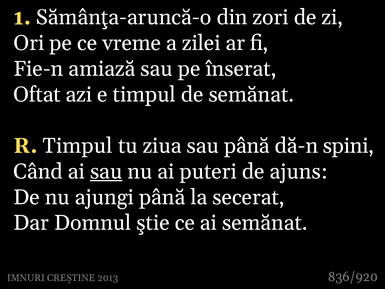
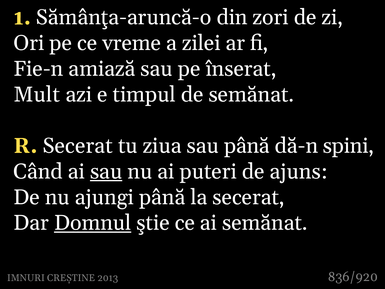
Oftat: Oftat -> Mult (37, 94)
R Timpul: Timpul -> Secerat (78, 146)
Domnul underline: none -> present (93, 223)
